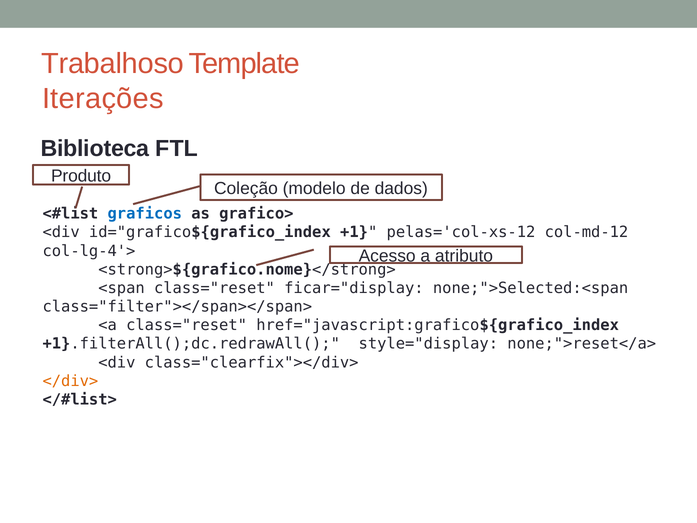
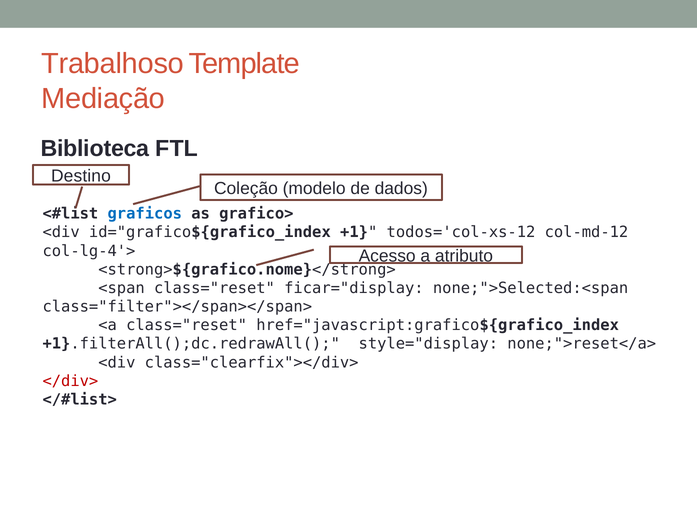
Iterações: Iterações -> Mediação (103, 98)
Produto: Produto -> Destino (81, 176)
pelas='col-xs-12: pelas='col-xs-12 -> todos='col-xs-12 (461, 232)
</div> colour: orange -> red (70, 381)
